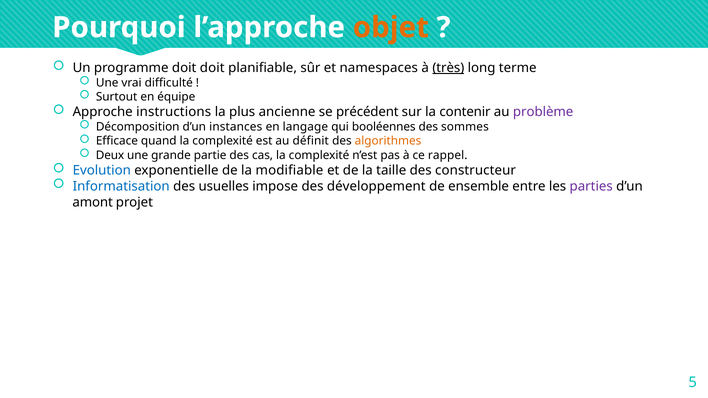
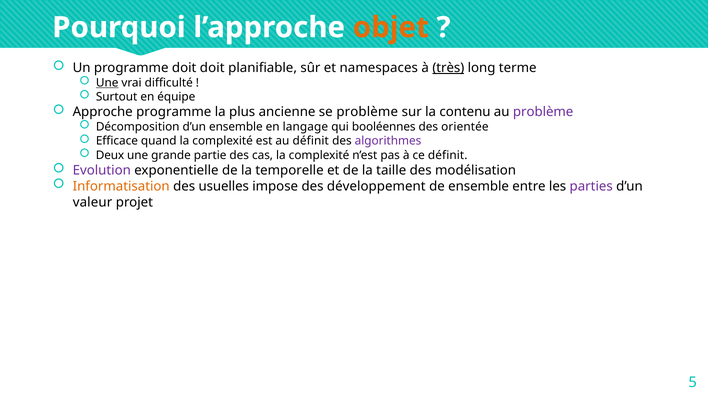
Une underline: none -> present (107, 83)
Approche instructions: instructions -> programme (174, 112)
se précédent: précédent -> problème (367, 112)
contenir: contenir -> contenu (465, 112)
d’un instances: instances -> ensemble (236, 127)
sommes: sommes -> orientée (465, 127)
algorithmes colour: orange -> purple (388, 141)
ce rappel: rappel -> définit (448, 155)
Evolution colour: blue -> purple (102, 170)
modifiable: modifiable -> temporelle (290, 170)
constructeur: constructeur -> modélisation (476, 170)
Informatisation colour: blue -> orange (121, 186)
amont: amont -> valeur (93, 202)
